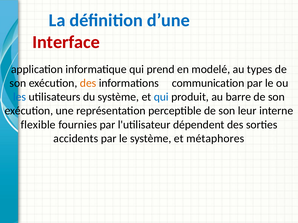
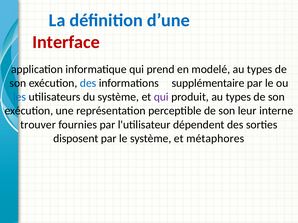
des colour: orange -> blue (88, 83)
communication: communication -> supplémentaire (208, 83)
qui colour: blue -> purple (161, 97)
produit au barre: barre -> types (238, 97)
flexible: flexible -> trouver (38, 125)
accidents: accidents -> disposent (76, 139)
